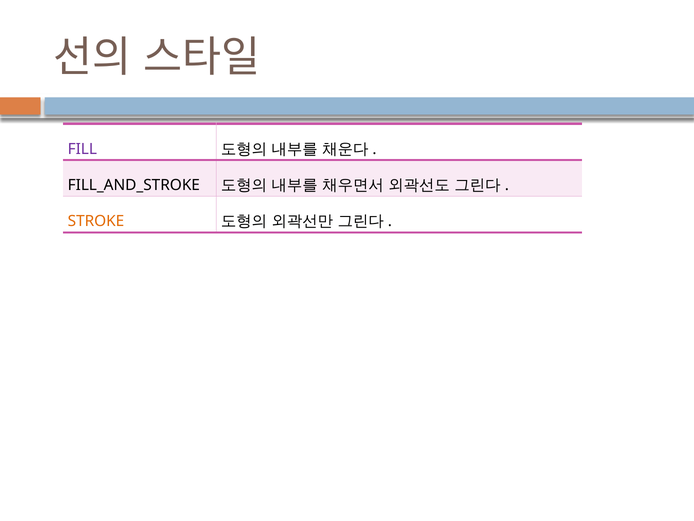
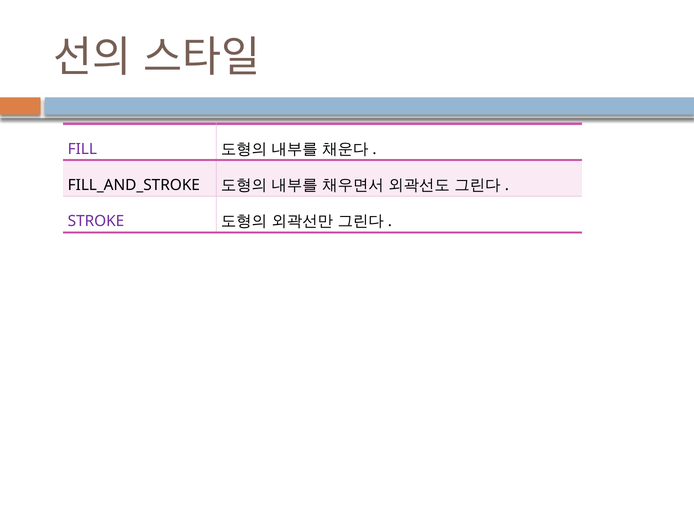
STROKE colour: orange -> purple (96, 221)
